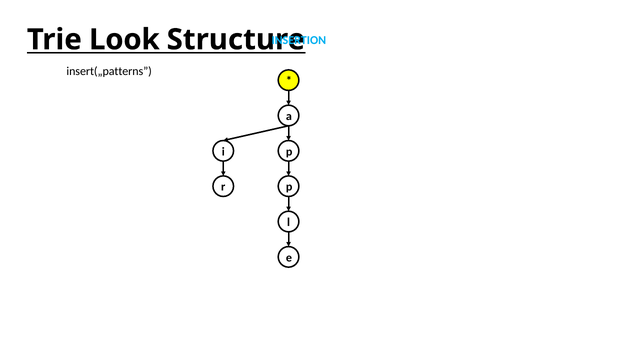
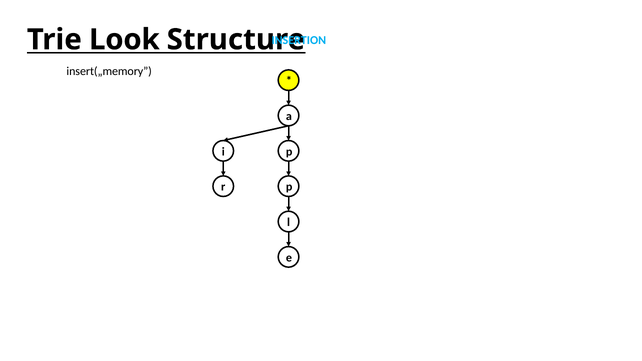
insert(„patterns: insert(„patterns -> insert(„memory (109, 71)
